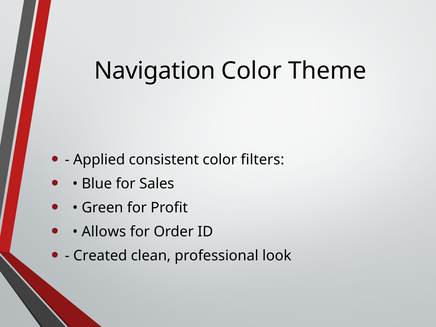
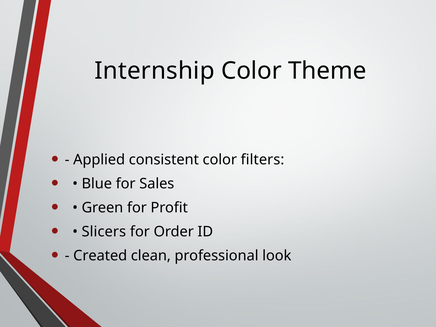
Navigation: Navigation -> Internship (155, 71)
Allows: Allows -> Slicers (104, 232)
